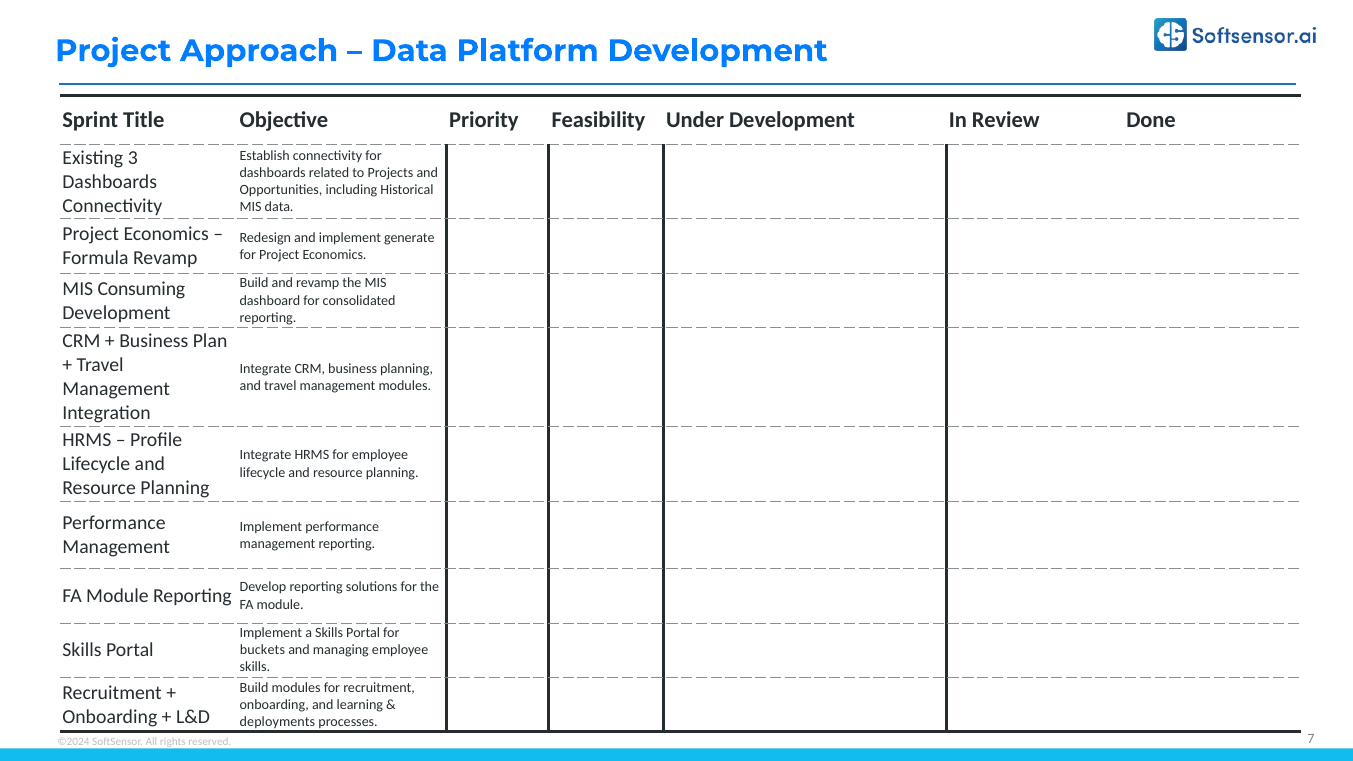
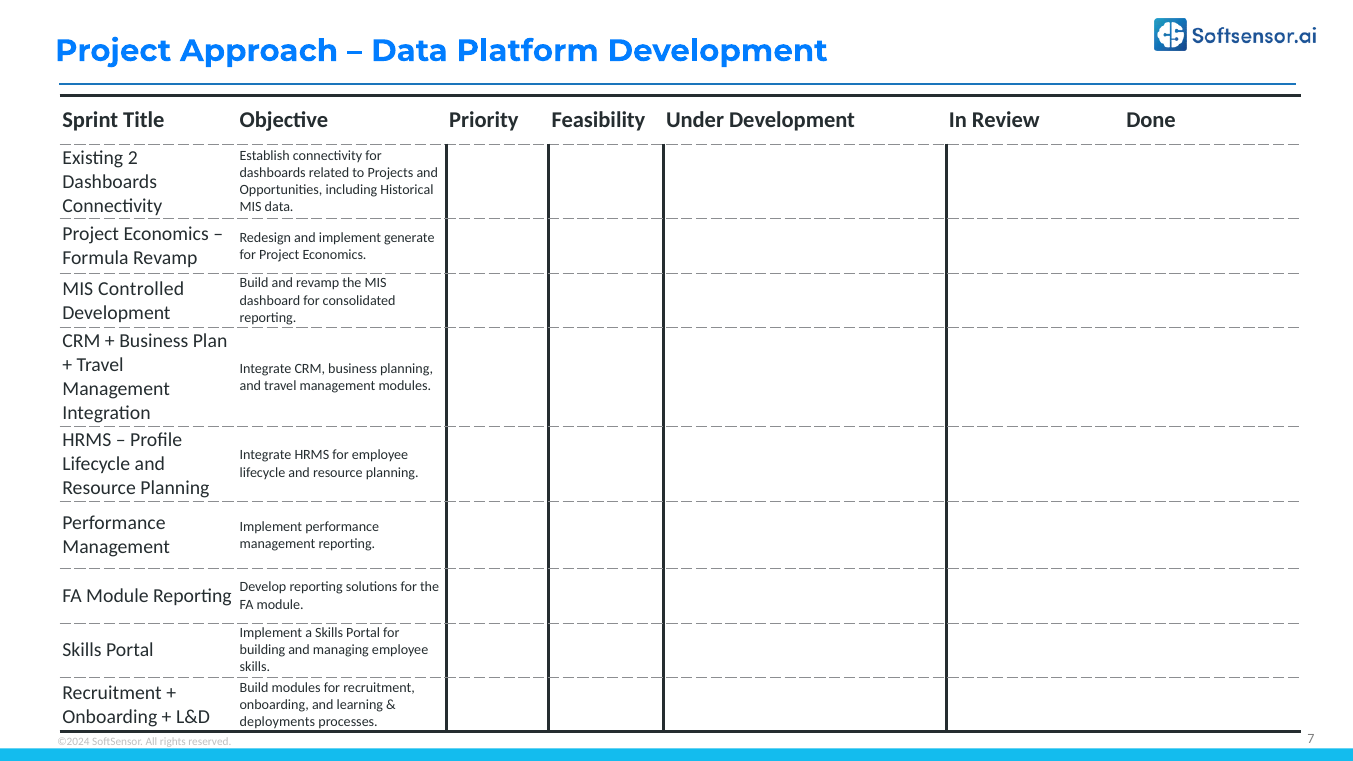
3: 3 -> 2 (133, 158)
Consuming: Consuming -> Controlled (141, 289)
buckets: buckets -> building (262, 650)
